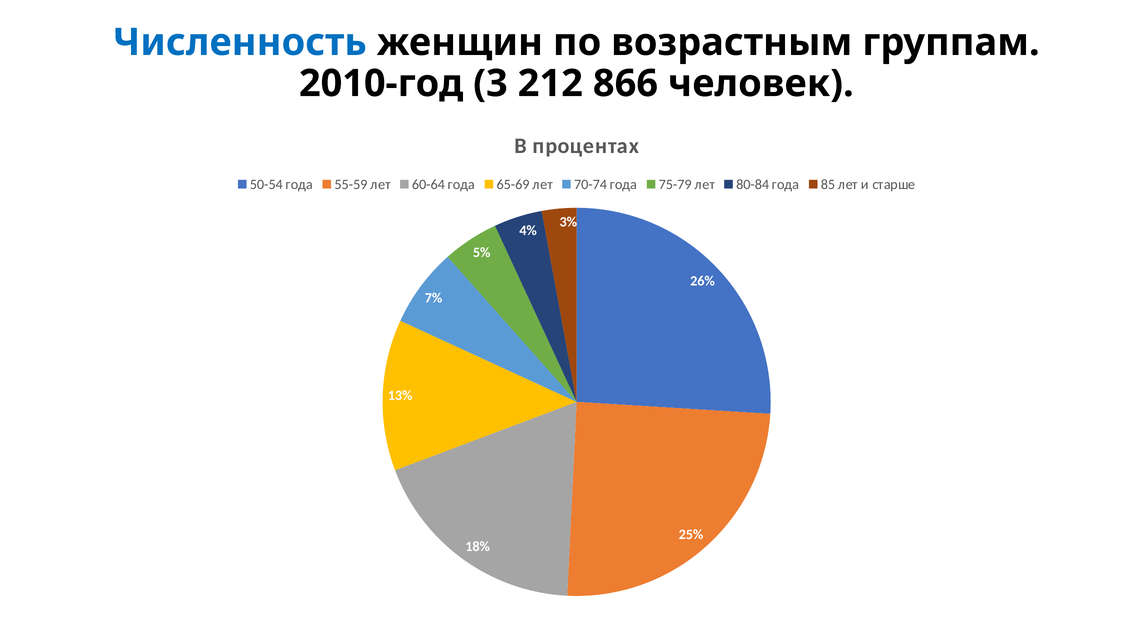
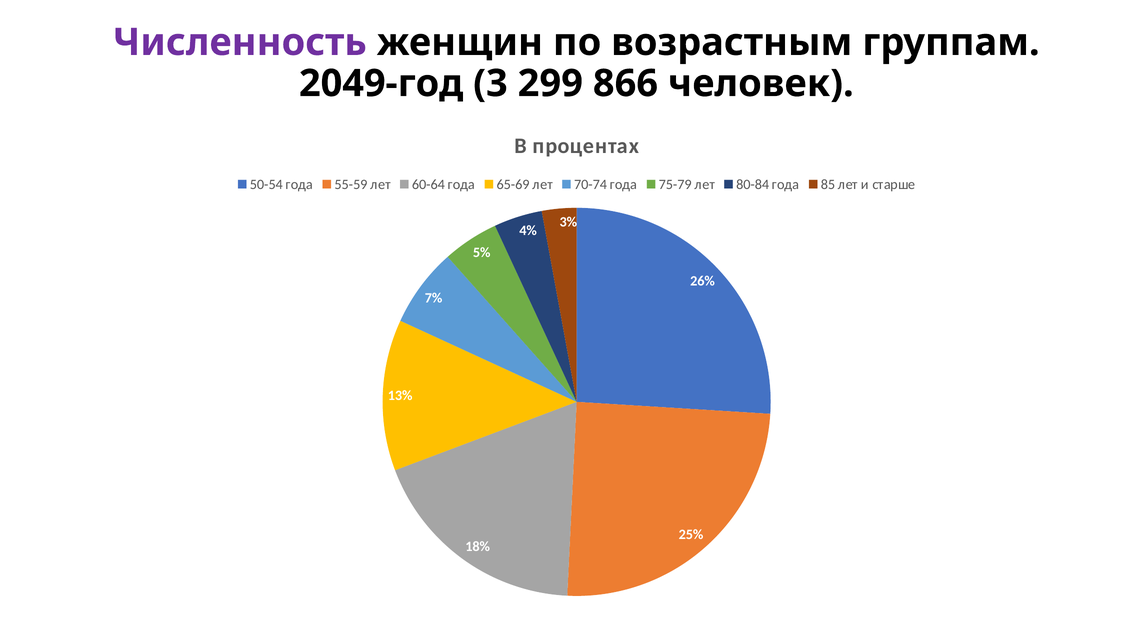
Численность colour: blue -> purple (240, 42)
2010-год: 2010-год -> 2049-год (381, 84)
212: 212 -> 299 (550, 84)
